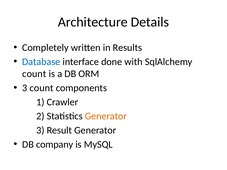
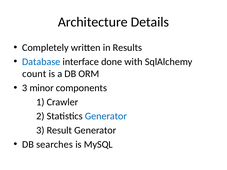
3 count: count -> minor (42, 88)
Generator colour: orange -> blue (106, 116)
company: company -> searches (55, 145)
